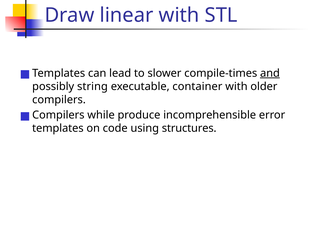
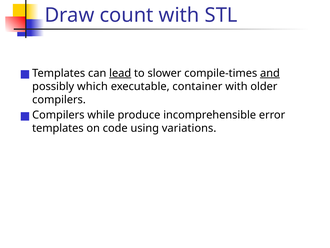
linear: linear -> count (127, 15)
lead underline: none -> present (120, 73)
string: string -> which (92, 86)
structures: structures -> variations (189, 128)
